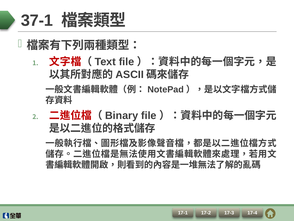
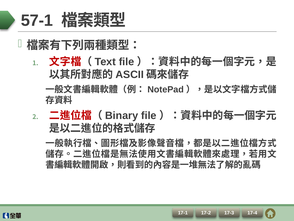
37-1: 37-1 -> 57-1 (37, 20)
